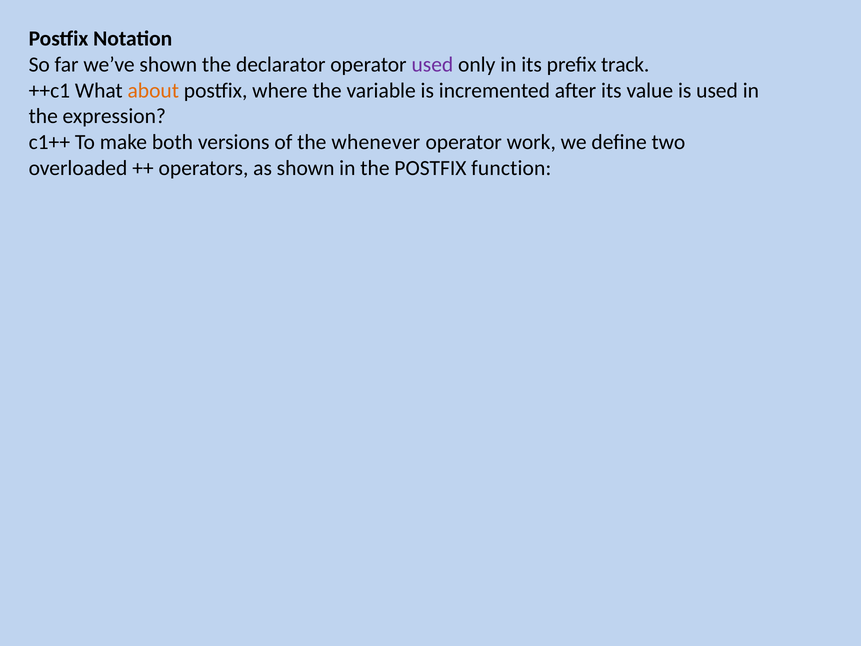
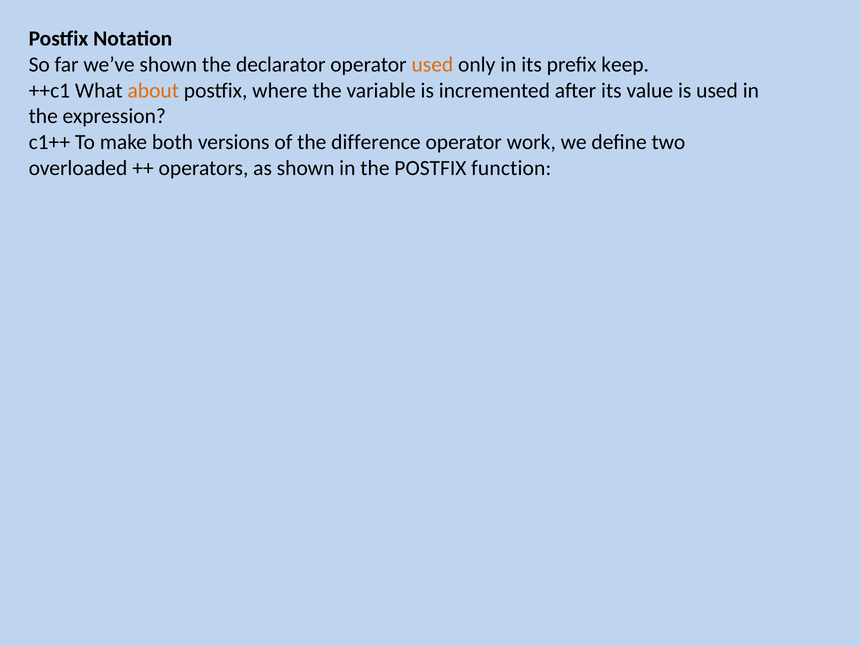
used colour: purple -> orange (432, 65)
track: track -> keep (625, 65)
whenever: whenever -> difference (376, 142)
